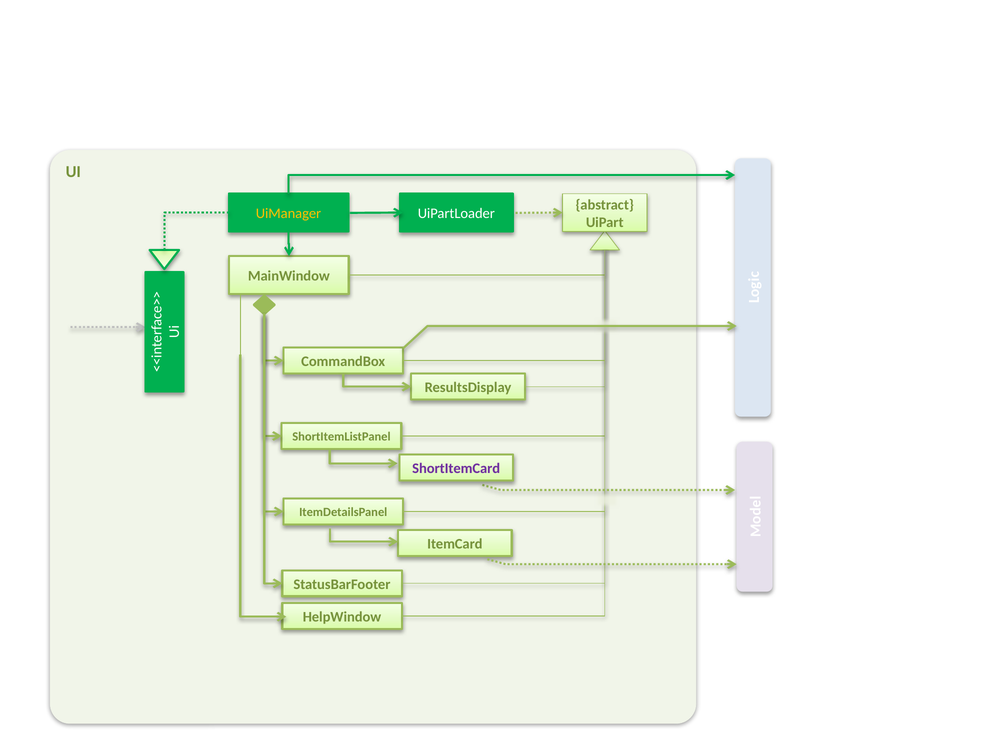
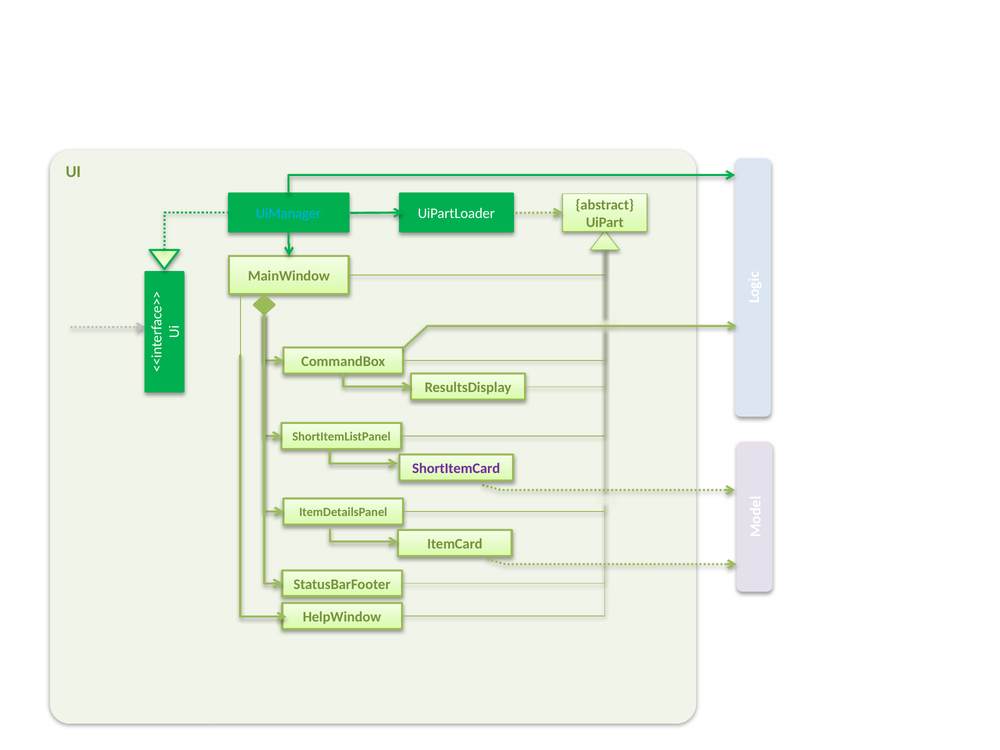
UiManager colour: yellow -> light blue (289, 214)
